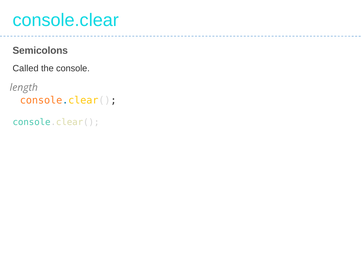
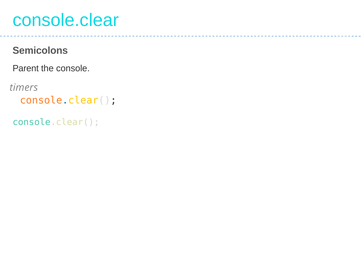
Called: Called -> Parent (26, 68)
length: length -> timers (24, 87)
